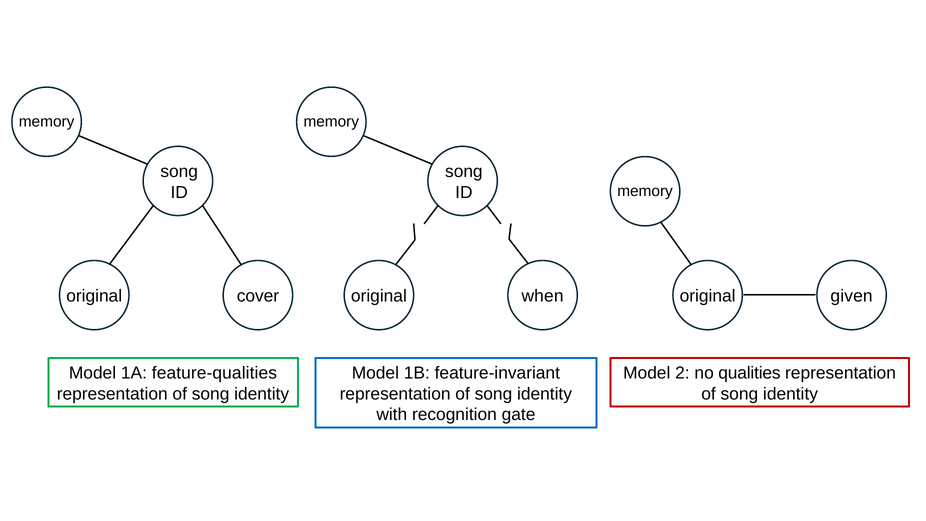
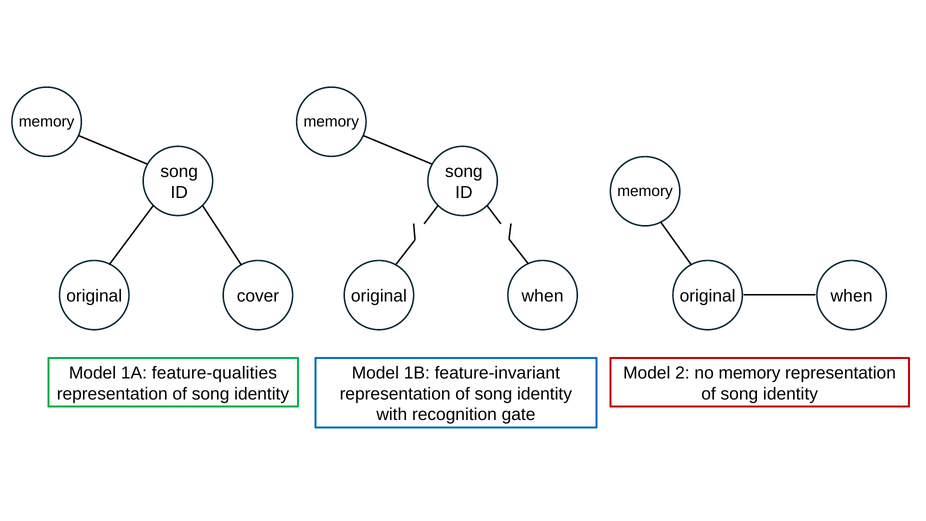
cover original given: given -> when (852, 296)
no qualities: qualities -> memory (750, 373)
